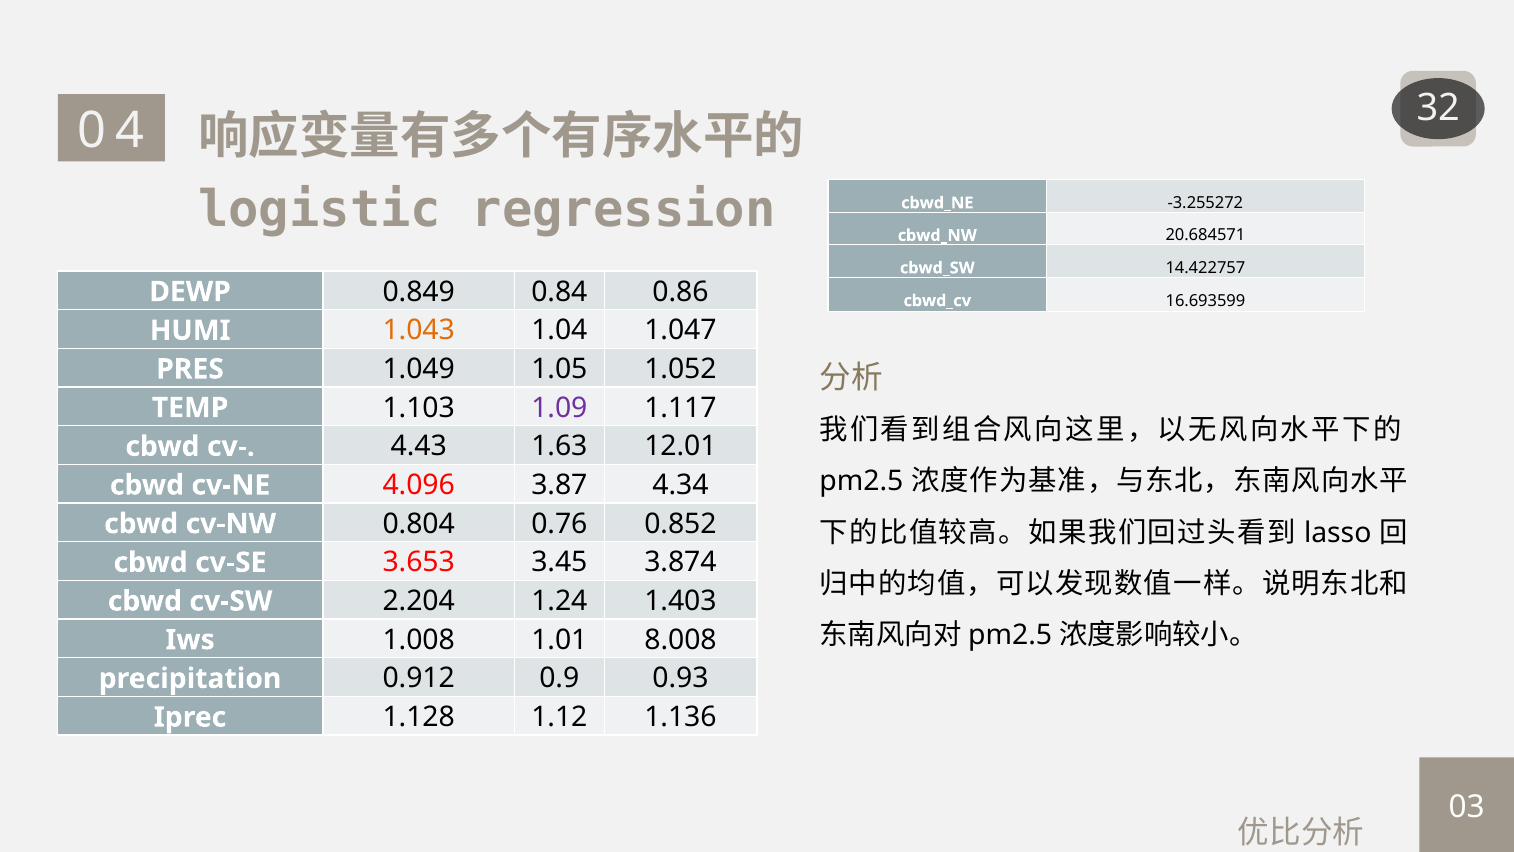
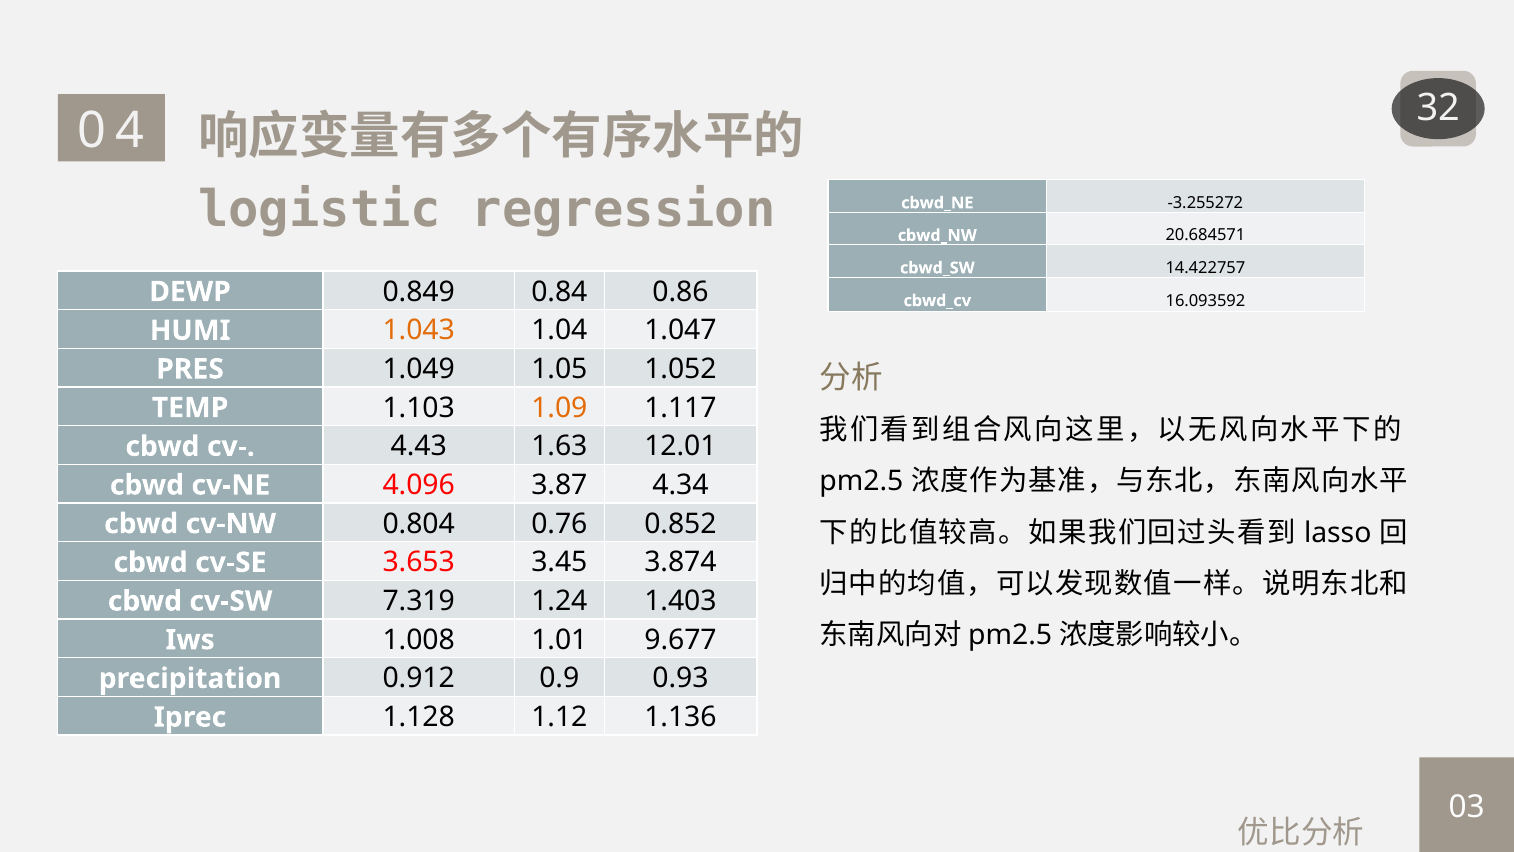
16.693599: 16.693599 -> 16.093592 (1205, 301)
1.09 colour: purple -> orange (559, 408)
2.204: 2.204 -> 7.319 (419, 601)
8.008: 8.008 -> 9.677 (681, 640)
